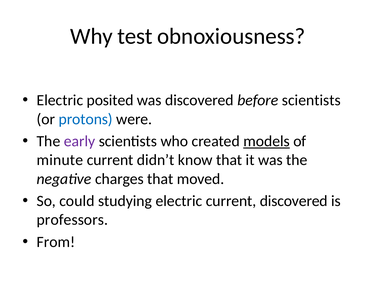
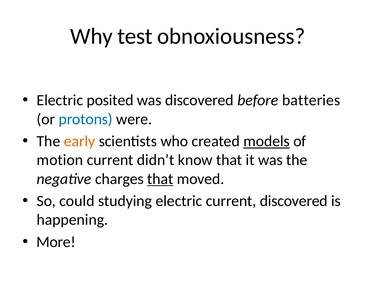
before scientists: scientists -> batteries (311, 100)
early colour: purple -> orange (80, 141)
minute: minute -> motion (60, 160)
that underline: none -> present (160, 179)
professors: professors -> happening (72, 220)
From: From -> More (56, 242)
